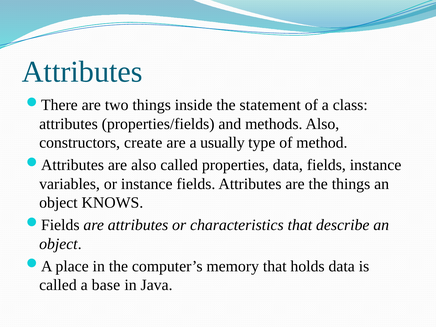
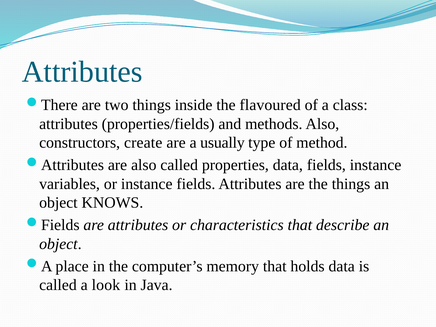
statement: statement -> flavoured (270, 105)
base: base -> look (106, 285)
